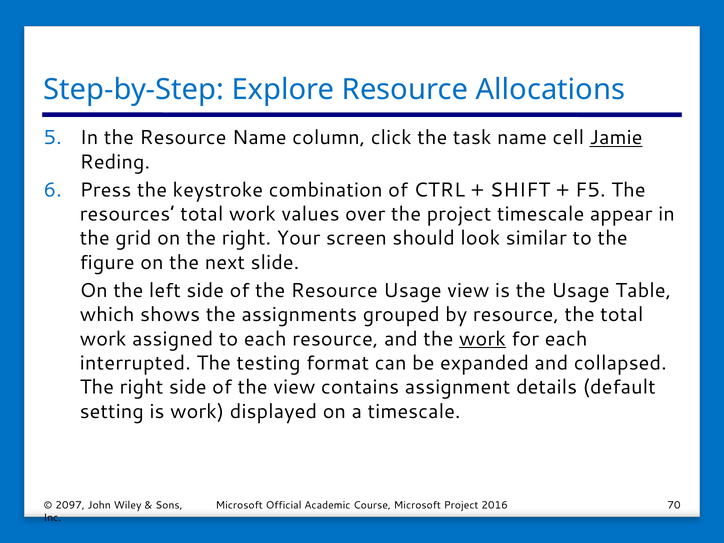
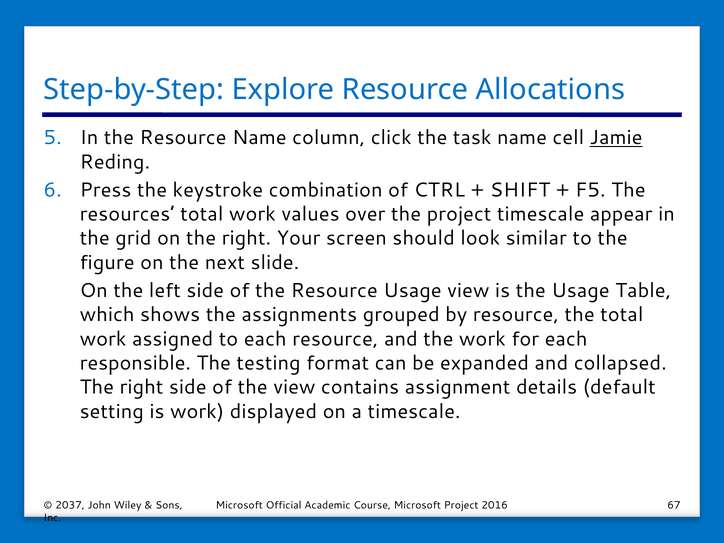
work underline: present -> none (482, 339)
interrupted: interrupted -> responsible (135, 363)
2097: 2097 -> 2037 (70, 505)
70: 70 -> 67 (674, 505)
